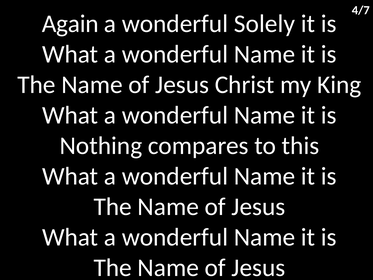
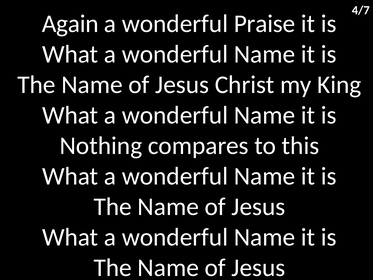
Solely: Solely -> Praise (265, 24)
